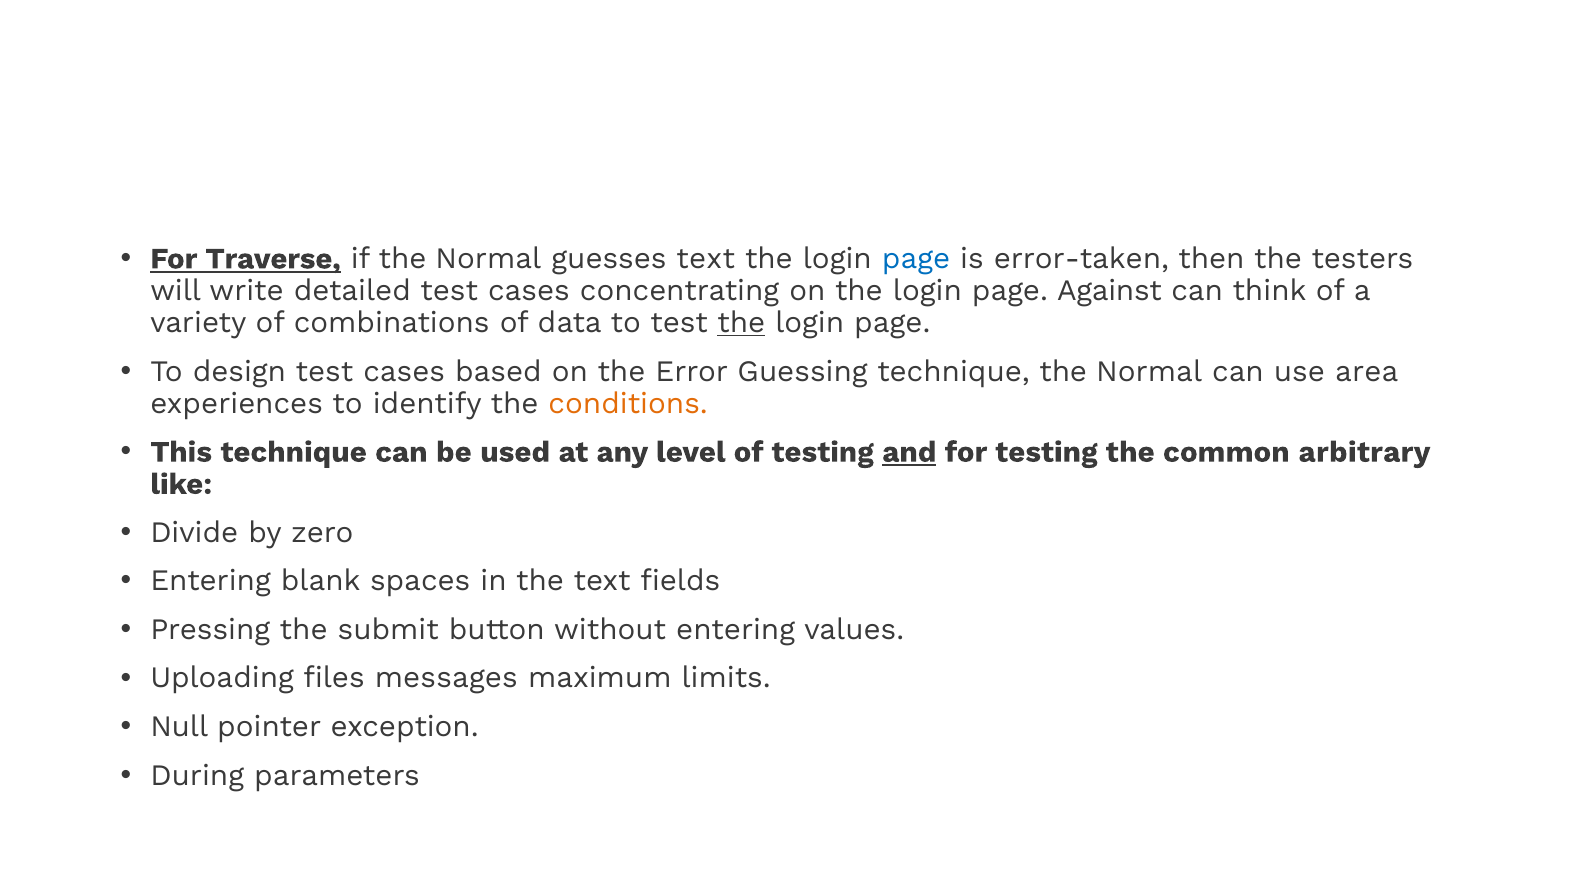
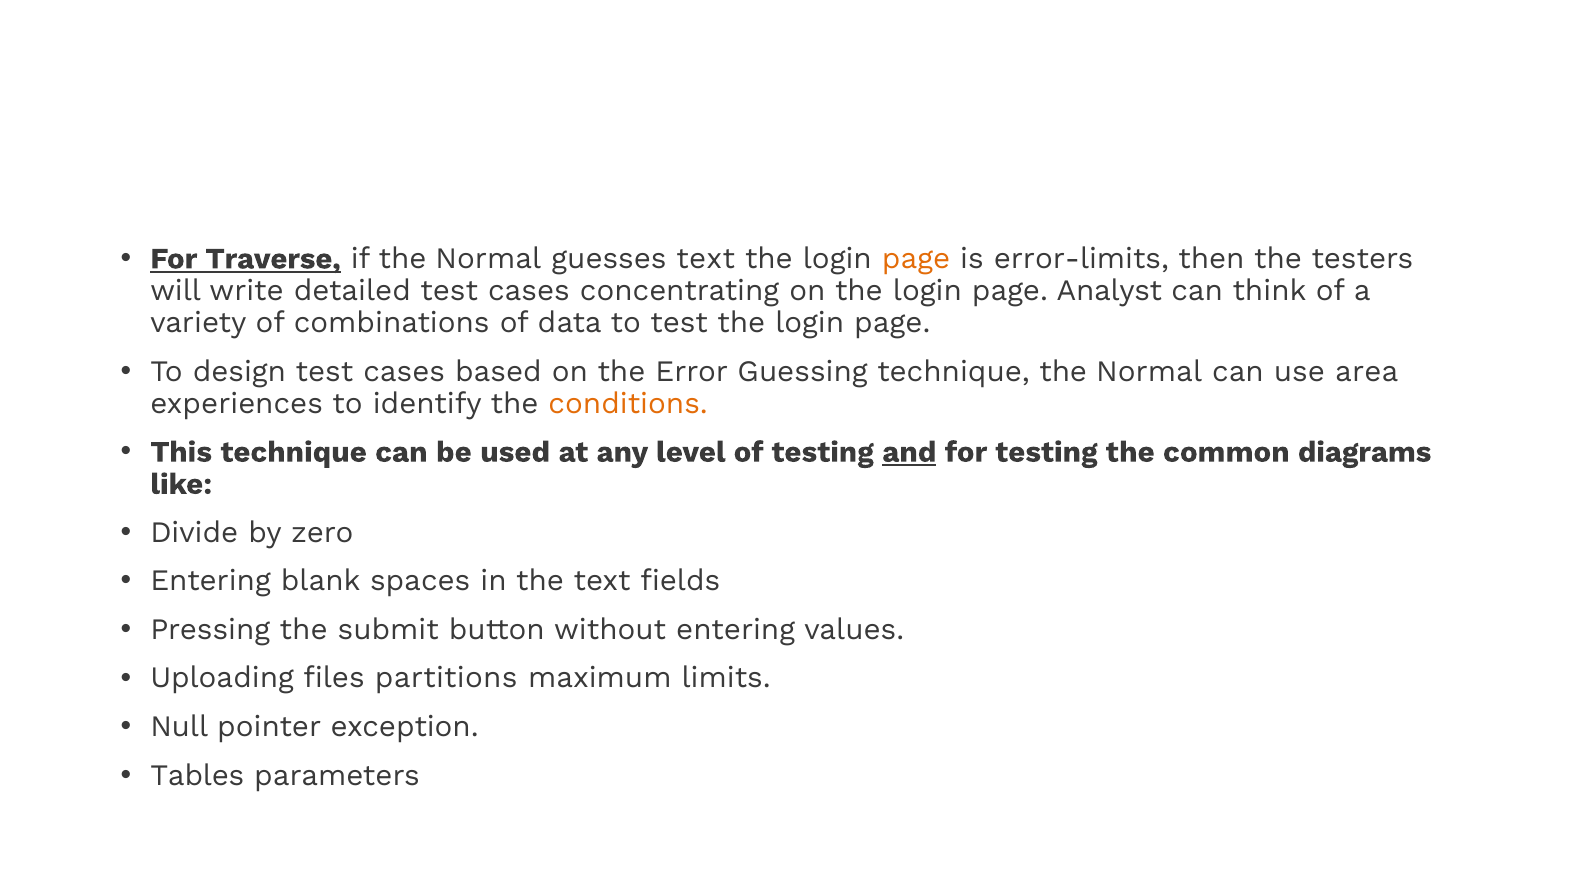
page colour: blue -> orange (916, 259)
error-taken: error-taken -> error-limits (1081, 259)
Against: Against -> Analyst (1109, 291)
the underline: present -> none (741, 323)
arbitrary: arbitrary -> diagrams (1365, 452)
messages: messages -> partitions (446, 678)
During: During -> Tables (197, 775)
